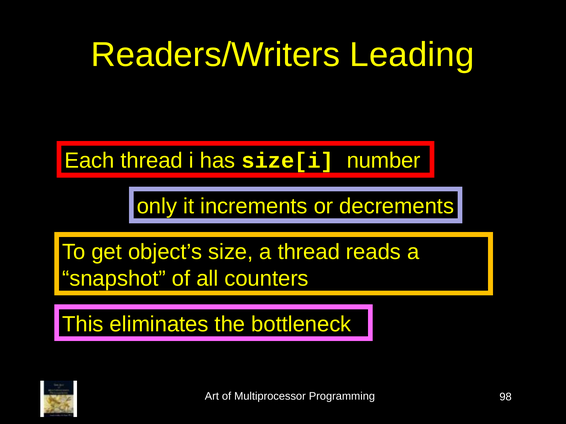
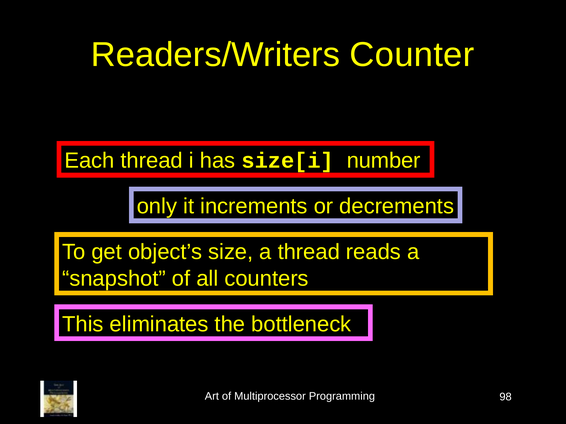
Leading: Leading -> Counter (412, 55)
